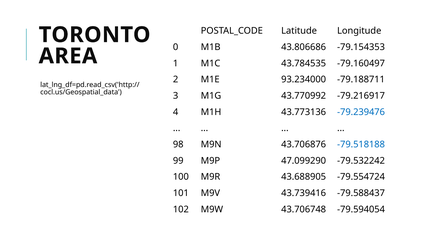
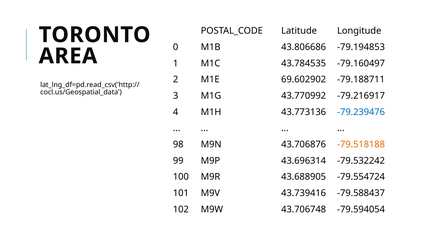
-79.154353: -79.154353 -> -79.194853 (361, 47)
93.234000: 93.234000 -> 69.602902 (304, 80)
-79.518188 colour: blue -> orange (361, 144)
47.099290: 47.099290 -> 43.696314 (304, 161)
